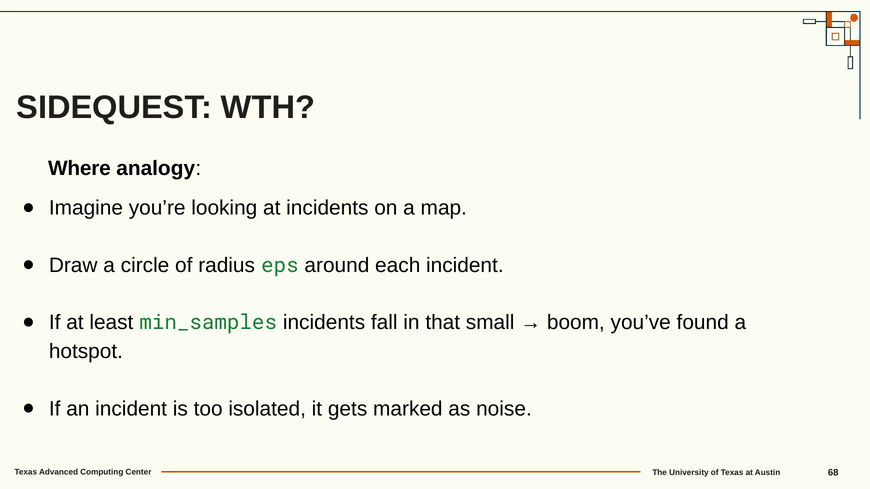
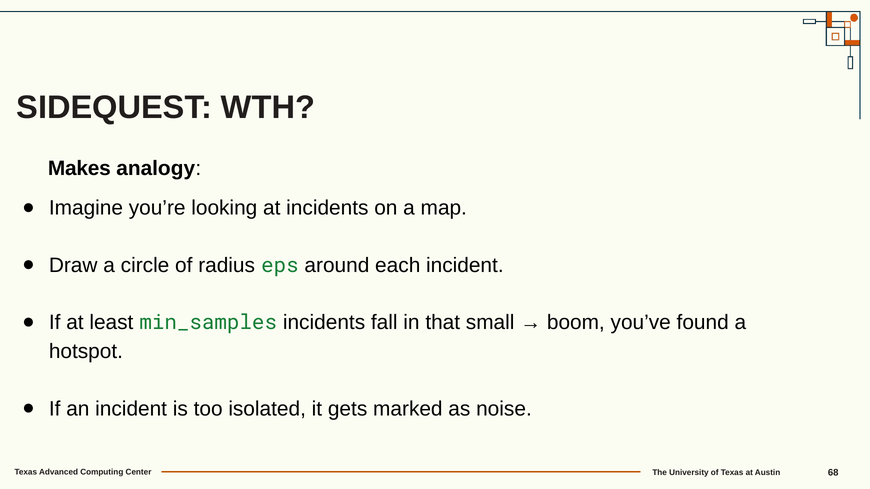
Where: Where -> Makes (79, 168)
